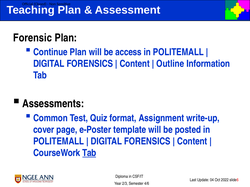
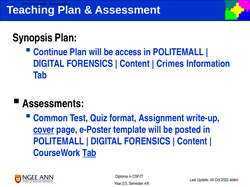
Forensic: Forensic -> Synopsis (33, 38)
Outline: Outline -> Crimes (170, 64)
cover underline: none -> present (44, 130)
